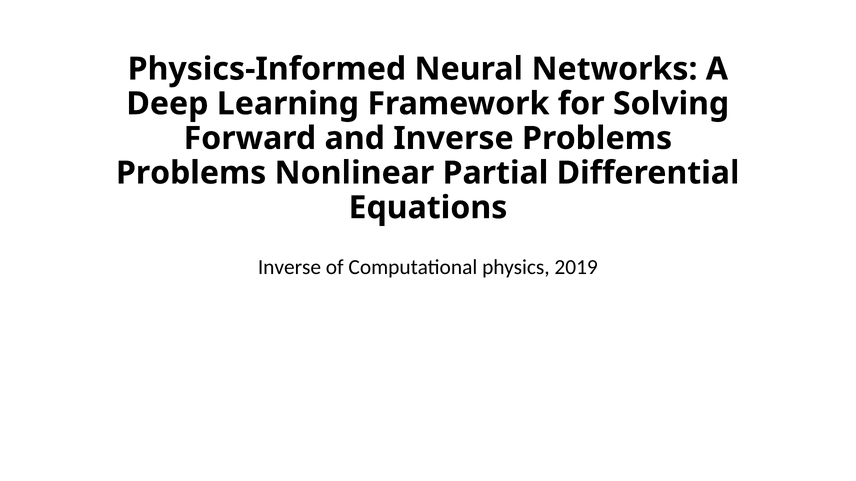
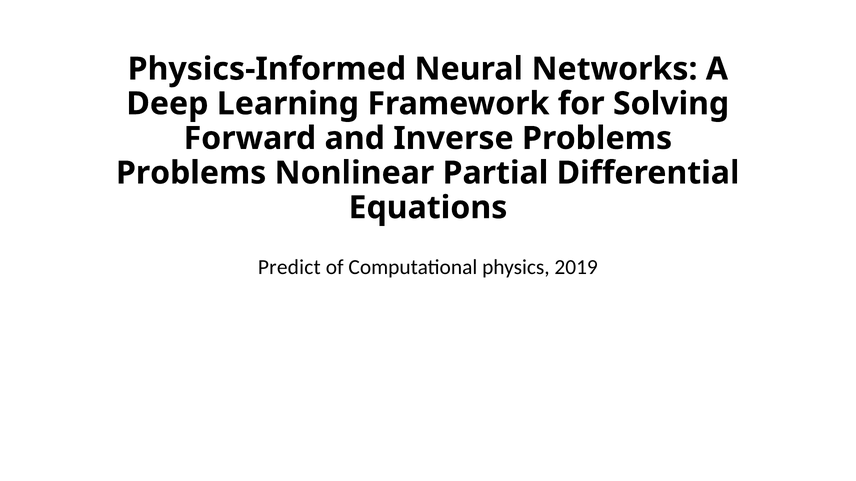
Inverse: Inverse -> Predict (289, 268)
